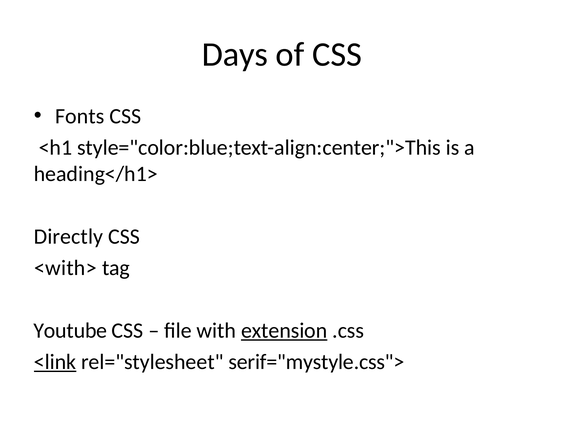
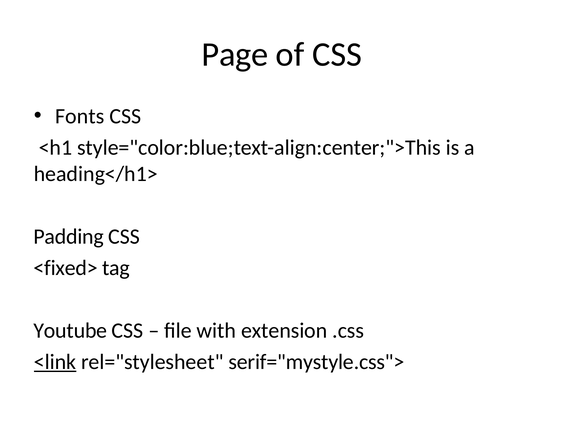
Days: Days -> Page (235, 55)
Directly: Directly -> Padding (69, 237)
<with>: <with> -> <fixed> (66, 268)
extension underline: present -> none (284, 331)
